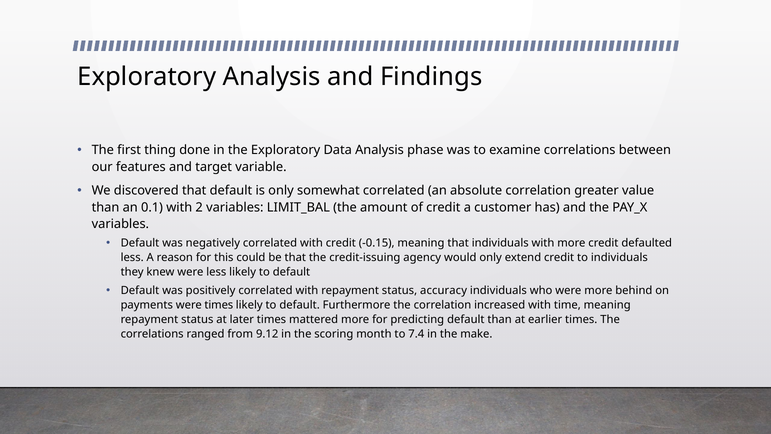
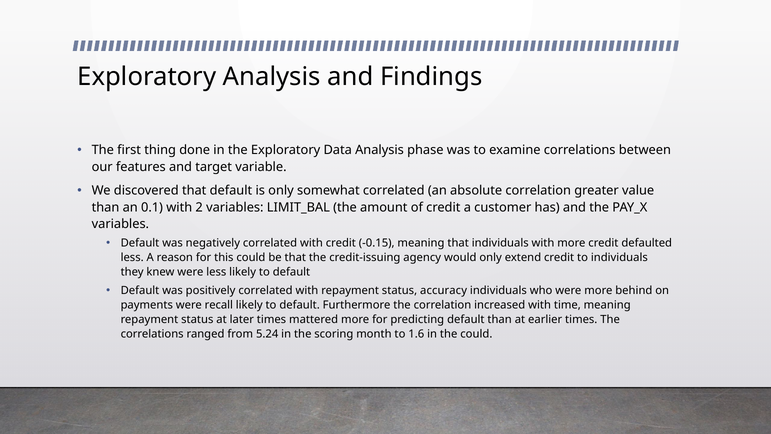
were times: times -> recall (219, 305)
9.12: 9.12 -> 5.24 (267, 334)
7.4: 7.4 -> 1.6 (416, 334)
the make: make -> could (476, 334)
